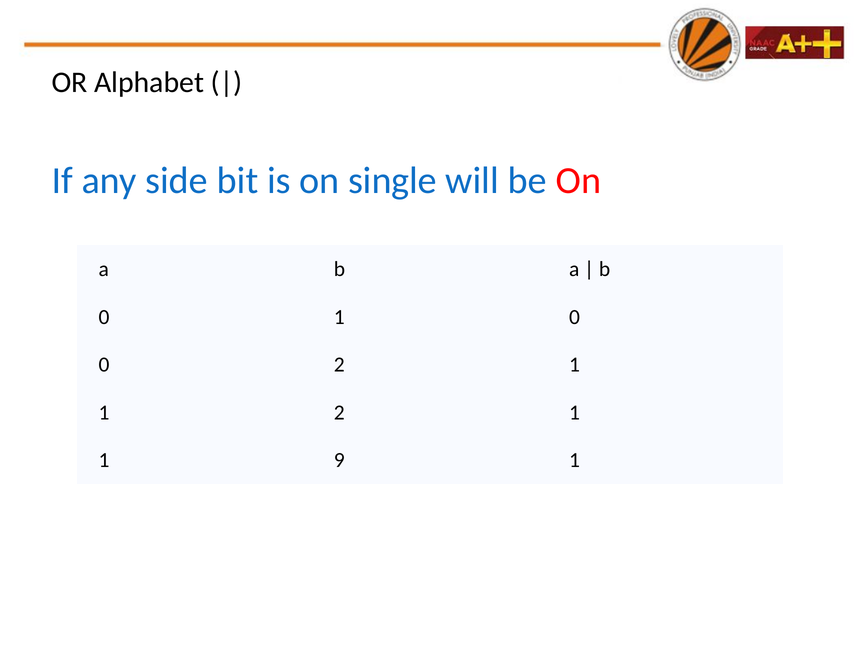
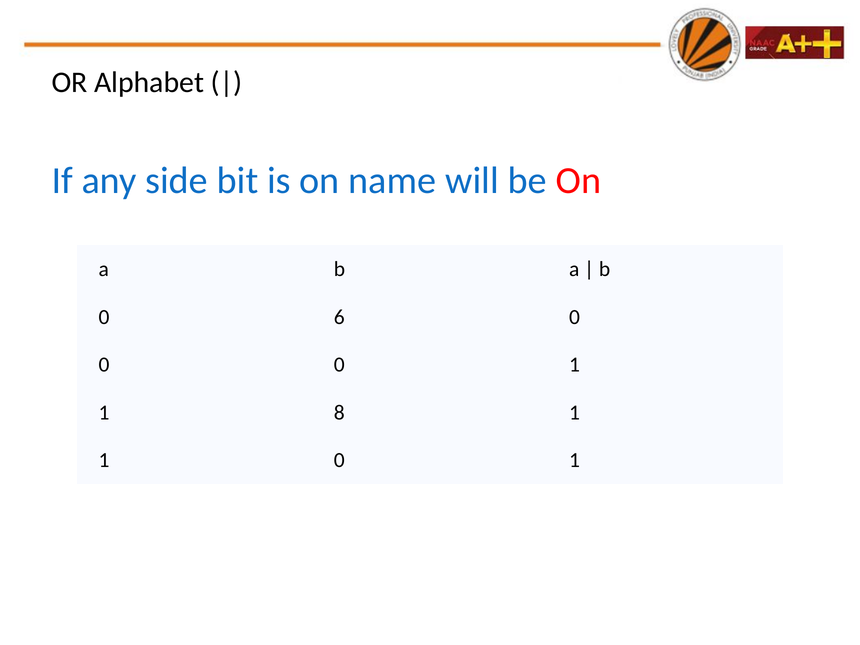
single: single -> name (392, 180)
0 1: 1 -> 6 (339, 317)
2: 2 -> 0 (339, 365)
1 2: 2 -> 8 (339, 412)
1 9: 9 -> 0 (339, 460)
